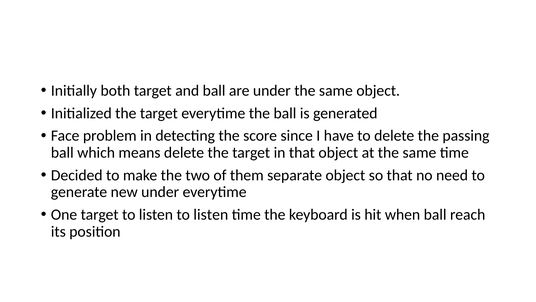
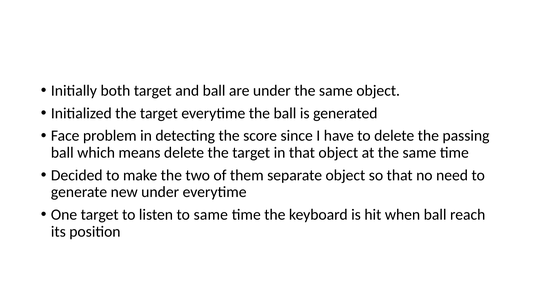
listen to listen: listen -> same (211, 214)
